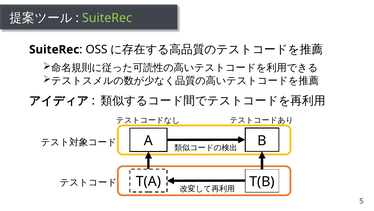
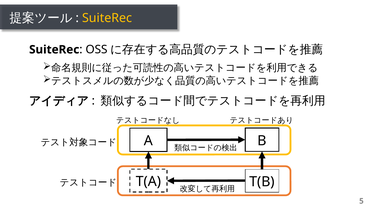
SuiteRec colour: light green -> yellow (107, 18)
